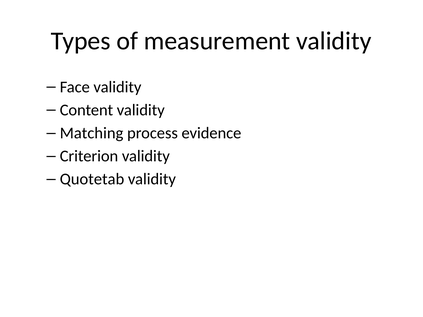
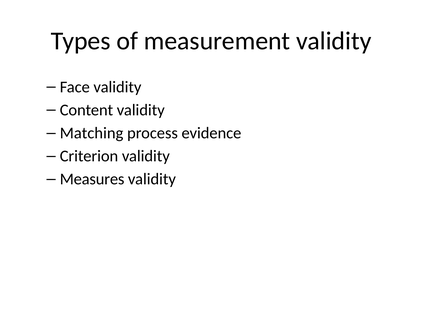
Quotetab: Quotetab -> Measures (92, 179)
